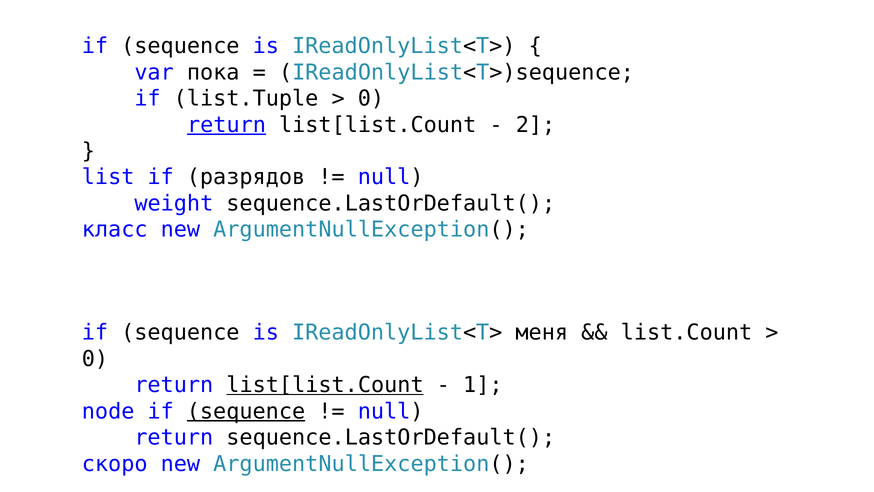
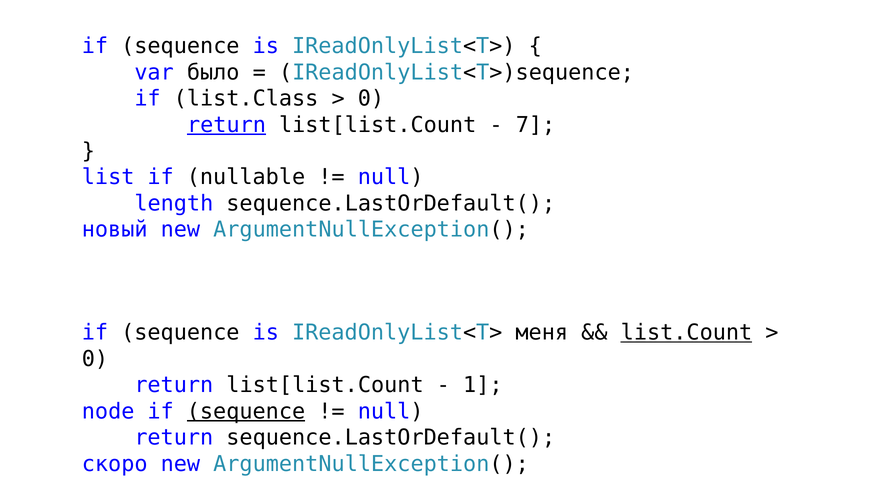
пока: пока -> было (213, 72)
list.Tuple: list.Tuple -> list.Class (246, 98)
2: 2 -> 7 (535, 125)
разрядов: разрядов -> nullable (246, 177)
weight: weight -> length (174, 203)
класс: класс -> новый (115, 230)
list.Count underline: none -> present (686, 332)
list[list.Count underline: present -> none (325, 385)
